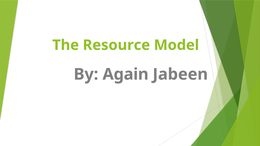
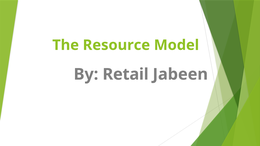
Again: Again -> Retail (126, 74)
